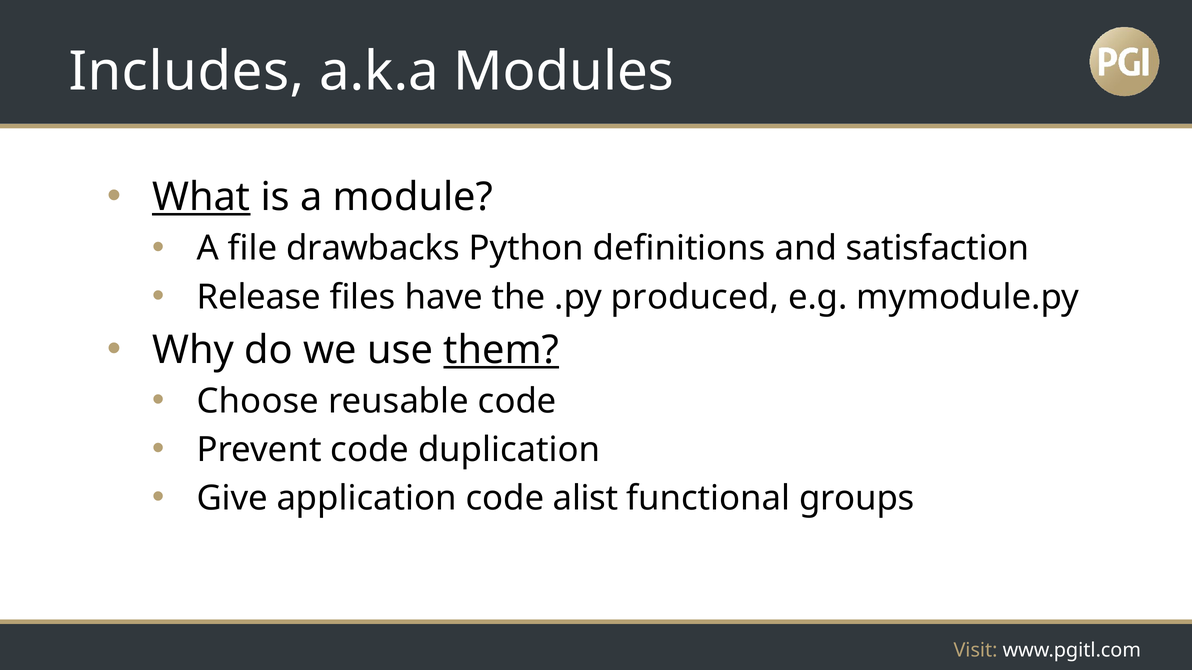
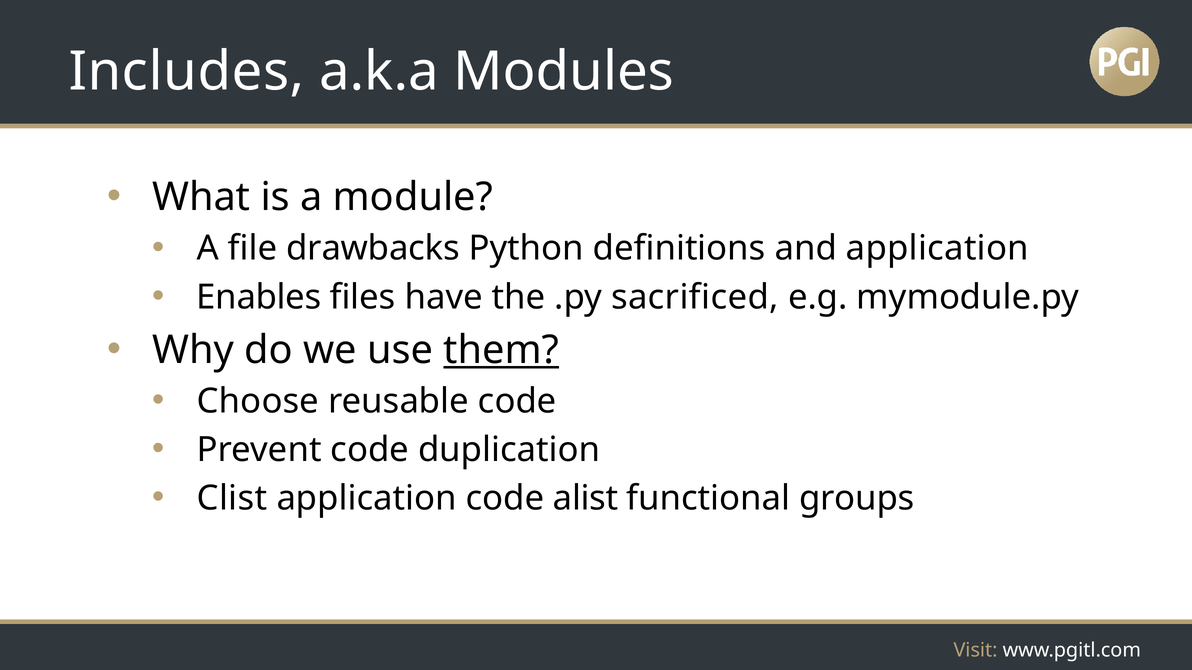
What underline: present -> none (201, 197)
and satisfaction: satisfaction -> application (937, 249)
Release: Release -> Enables (259, 297)
produced: produced -> sacrificed (695, 297)
Give: Give -> Clist (232, 499)
